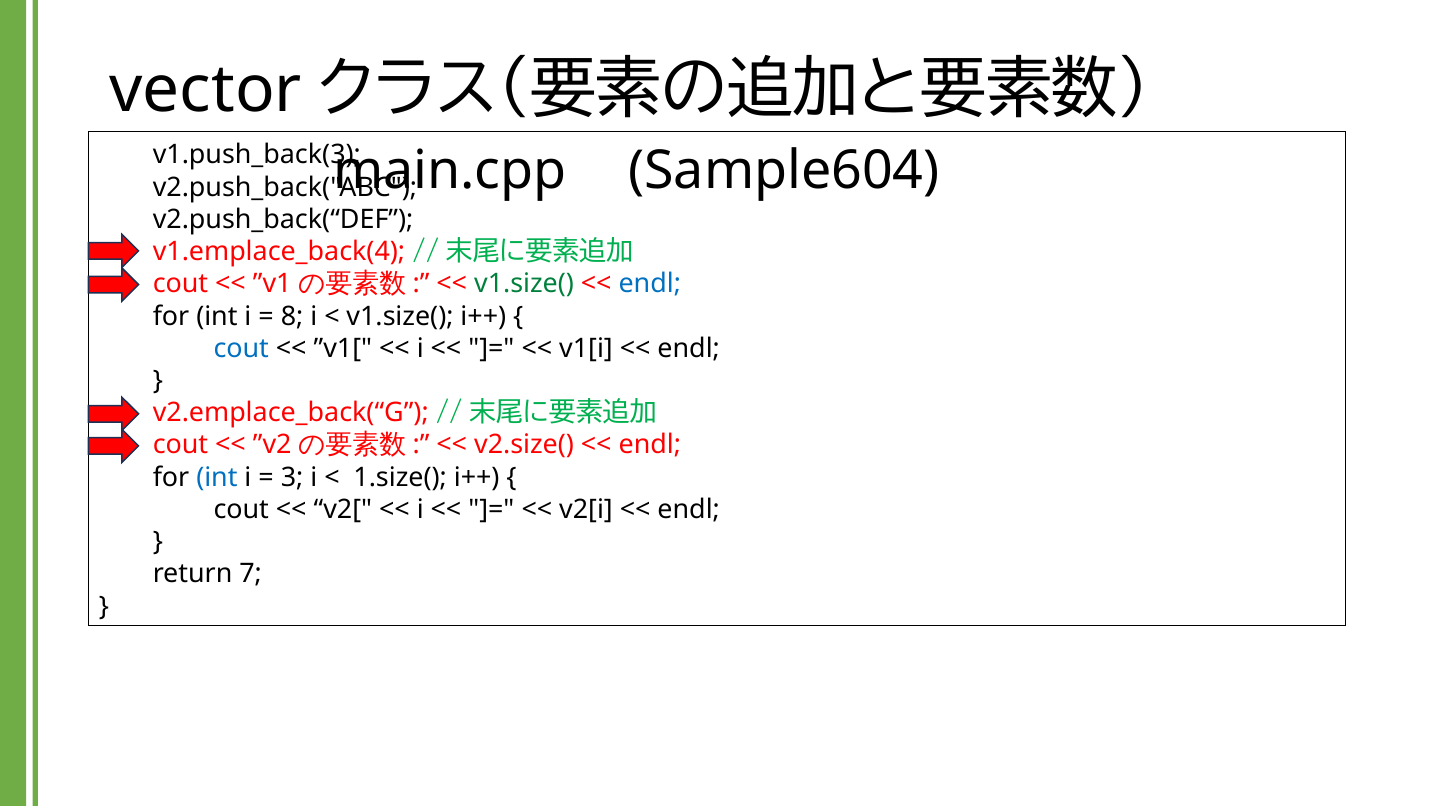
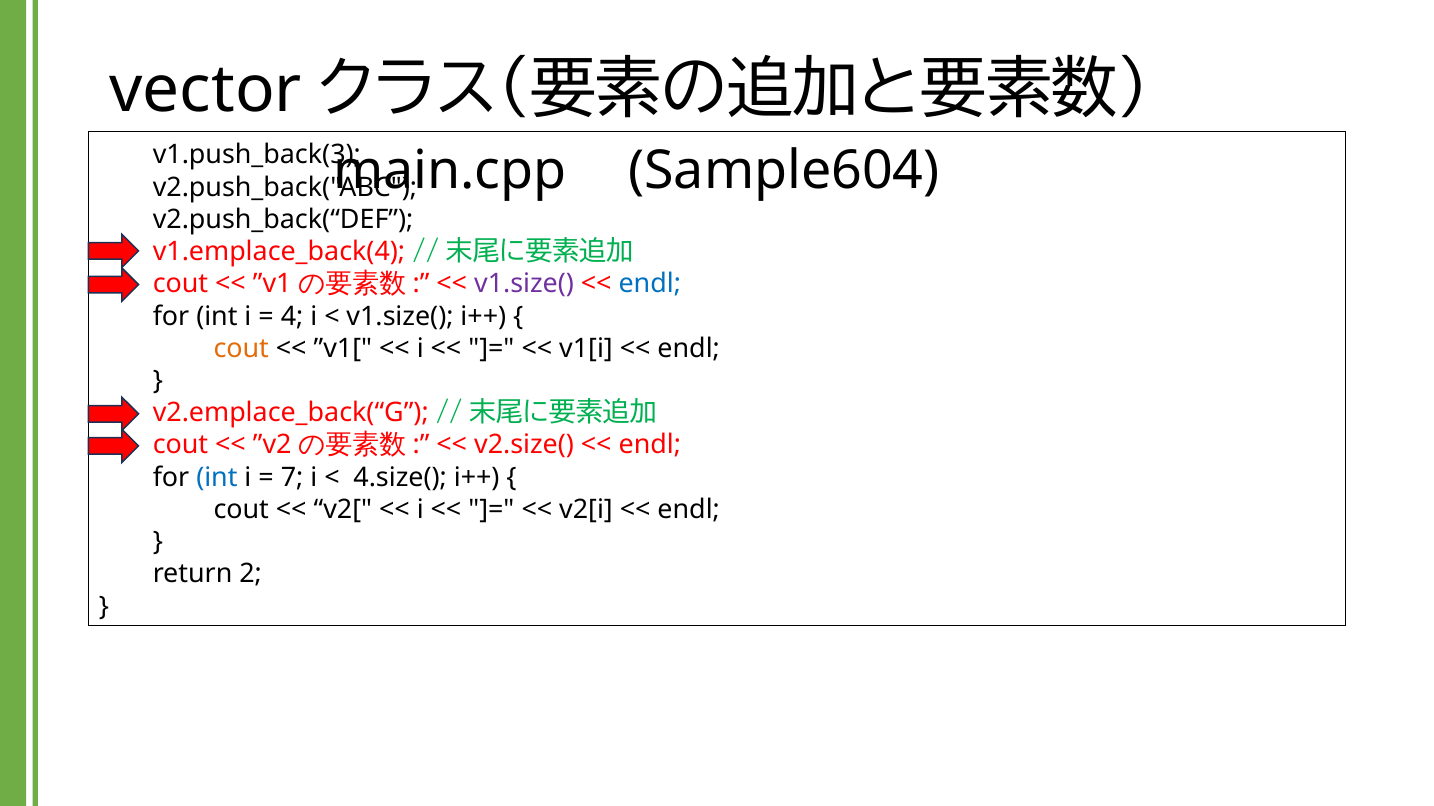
v1.size( colour: green -> purple (524, 284)
8: 8 -> 4 (292, 316)
cout colour: blue -> orange (241, 349)
3: 3 -> 7 (292, 478)
1.size(: 1.size( -> 4.size( (400, 478)
7: 7 -> 2 (251, 575)
